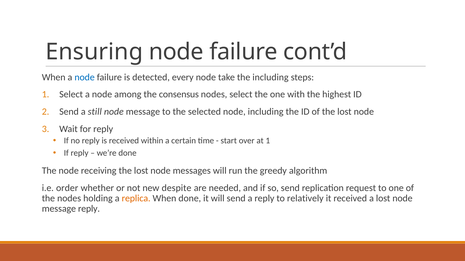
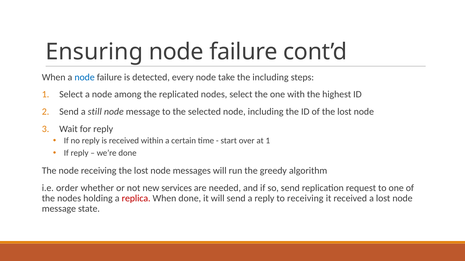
consensus: consensus -> replicated (179, 95)
despite: despite -> services (177, 188)
replica colour: orange -> red (136, 199)
to relatively: relatively -> receiving (305, 199)
message reply: reply -> state (89, 209)
